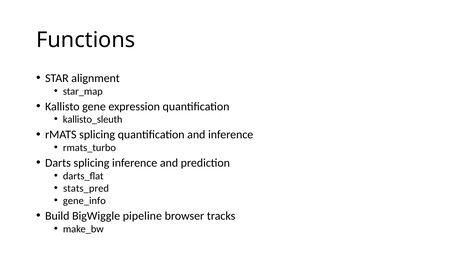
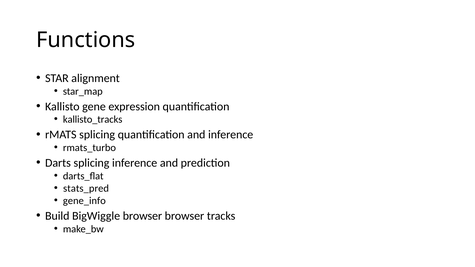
kallisto_sleuth: kallisto_sleuth -> kallisto_tracks (93, 120)
BigWiggle pipeline: pipeline -> browser (142, 216)
